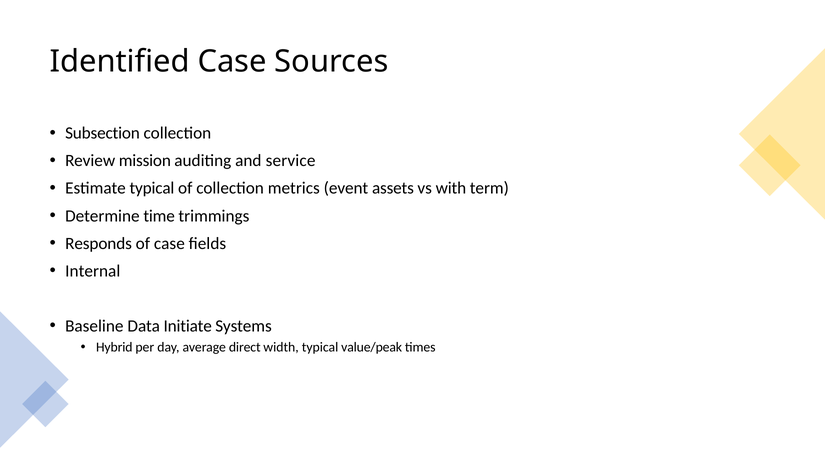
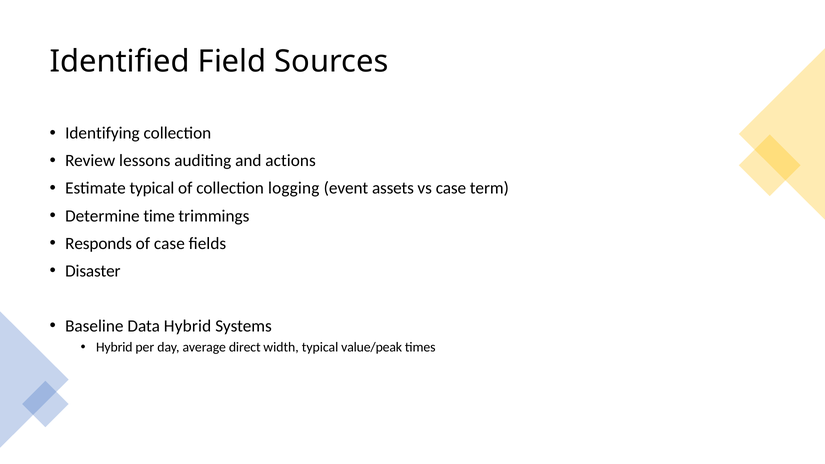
Identified Case: Case -> Field (232, 61)
Subsection: Subsection -> Identifying (102, 133)
mission: mission -> lessons (145, 161)
service: service -> actions (291, 161)
metrics: metrics -> logging (294, 188)
vs with: with -> case (451, 188)
Internal: Internal -> Disaster (93, 271)
Data Initiate: Initiate -> Hybrid (188, 326)
